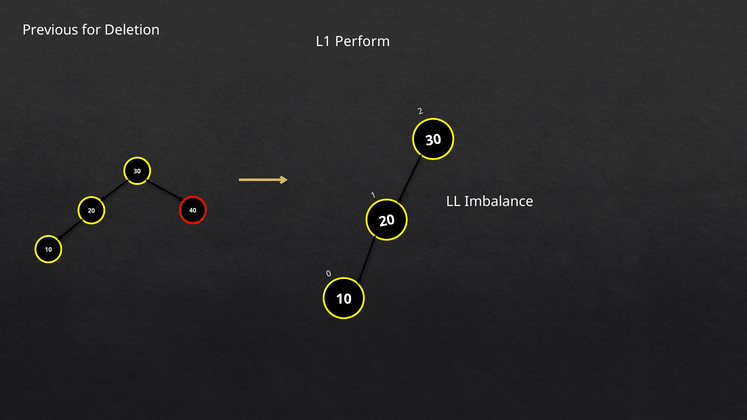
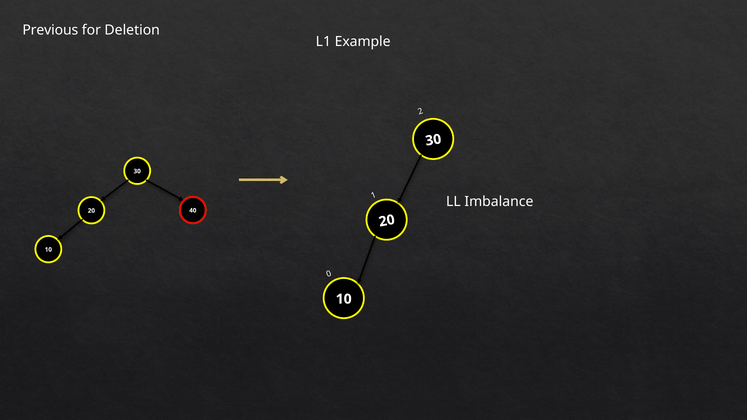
Perform: Perform -> Example (363, 42)
